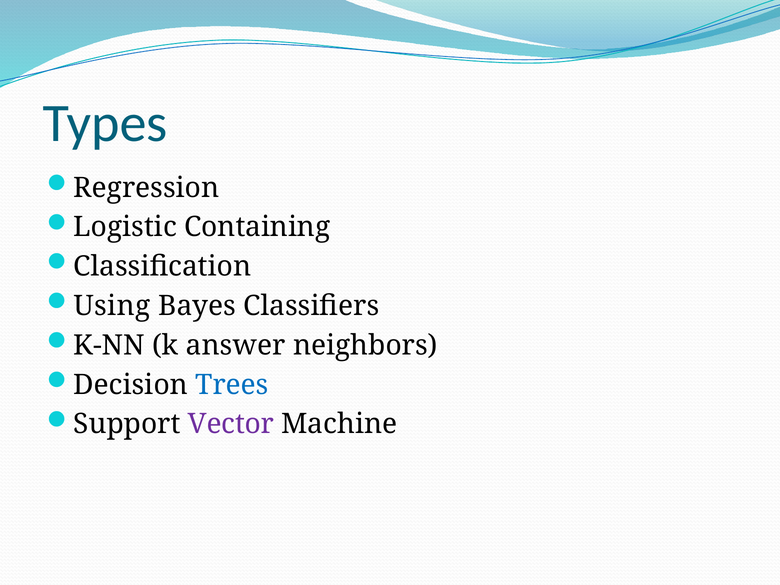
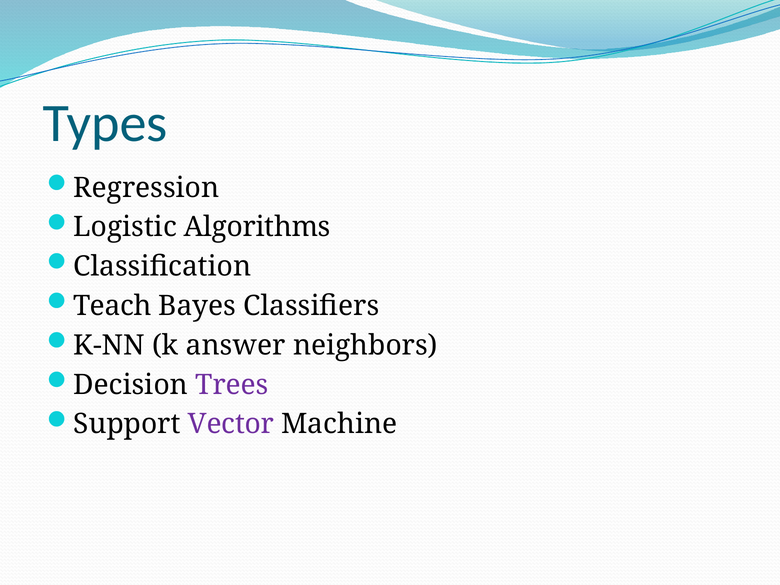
Containing: Containing -> Algorithms (257, 227)
Using: Using -> Teach (112, 306)
Trees colour: blue -> purple (232, 385)
